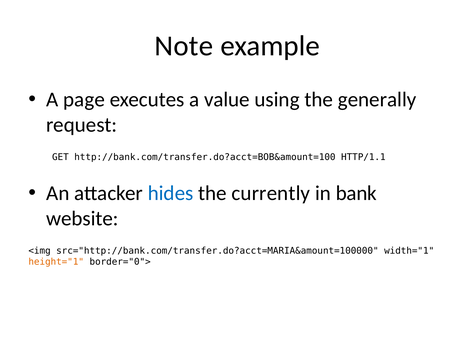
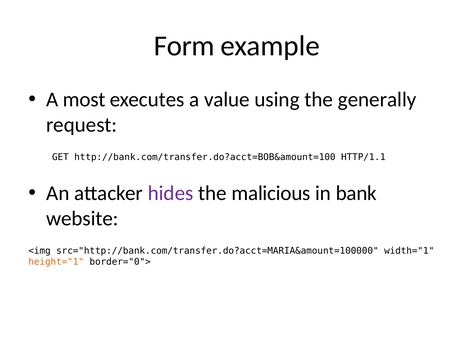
Note: Note -> Form (184, 46)
page: page -> most (84, 99)
hides colour: blue -> purple (171, 193)
currently: currently -> malicious (271, 193)
